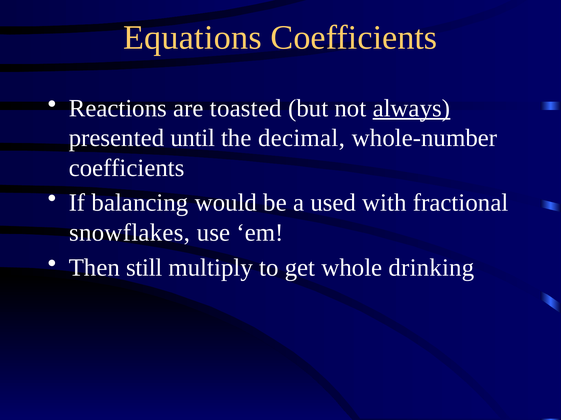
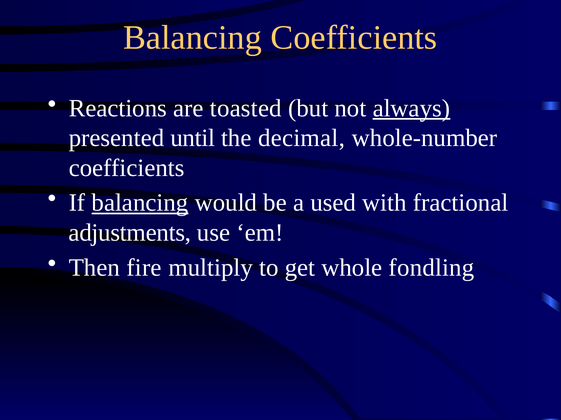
Equations: Equations -> Balancing (193, 37)
balancing underline: none -> present (140, 203)
snowflakes: snowflakes -> adjustments (130, 233)
still: still -> fire (144, 268)
drinking: drinking -> fondling (431, 268)
